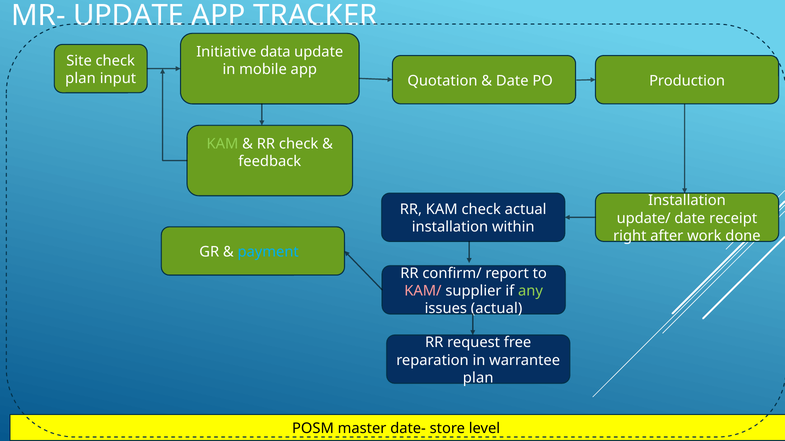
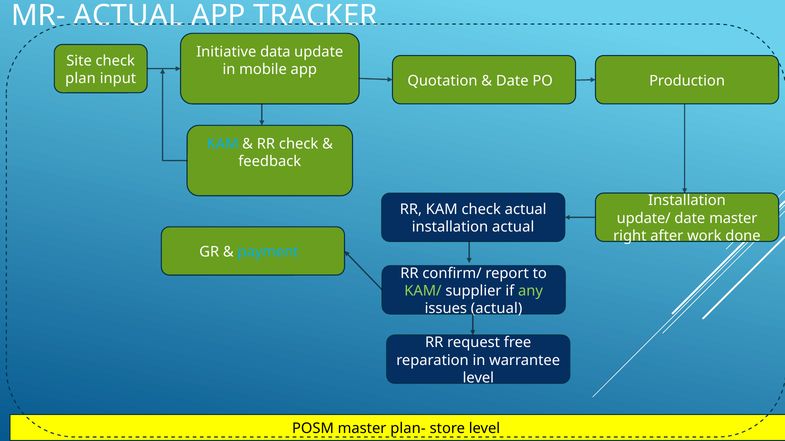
MR- UPDATE: UPDATE -> ACTUAL (128, 15)
KAM colour: light green -> light blue (223, 144)
date receipt: receipt -> master (733, 219)
installation within: within -> actual (513, 227)
KAM/ colour: pink -> light green (423, 291)
plan: plan -> level (478, 378)
date-: date- -> plan- (408, 429)
